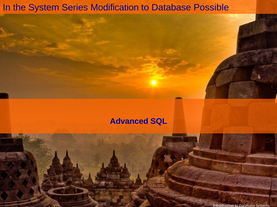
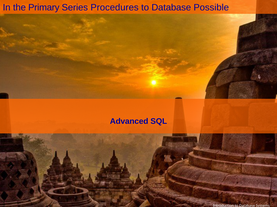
System: System -> Primary (44, 8)
Modification: Modification -> Procedures (115, 8)
